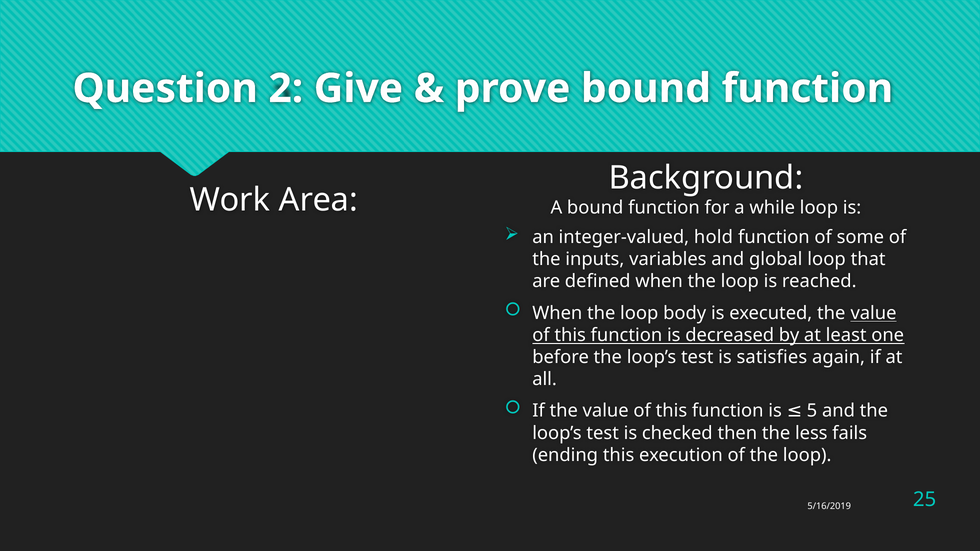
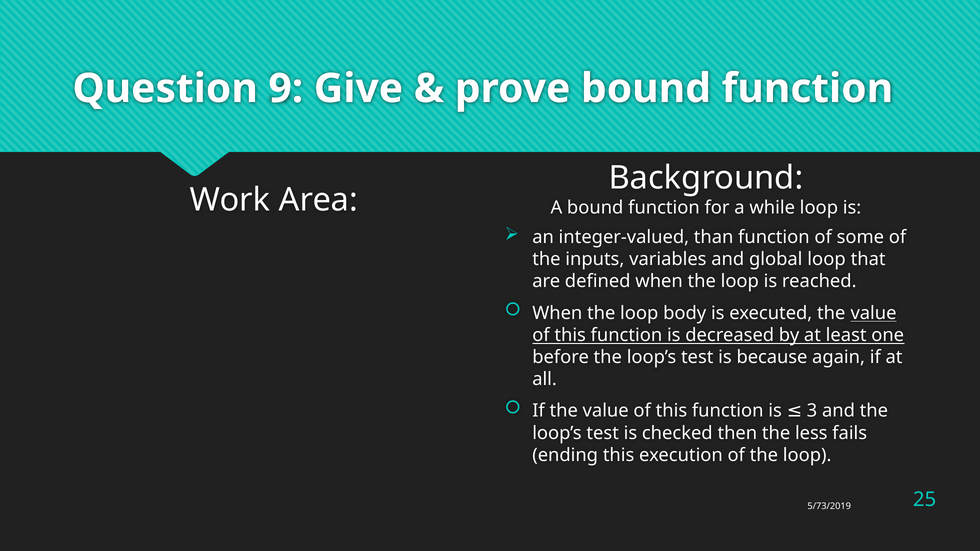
2: 2 -> 9 (286, 89)
hold: hold -> than (714, 237)
satisfies: satisfies -> because (772, 357)
5: 5 -> 3 (812, 411)
5/16/2019: 5/16/2019 -> 5/73/2019 (829, 506)
